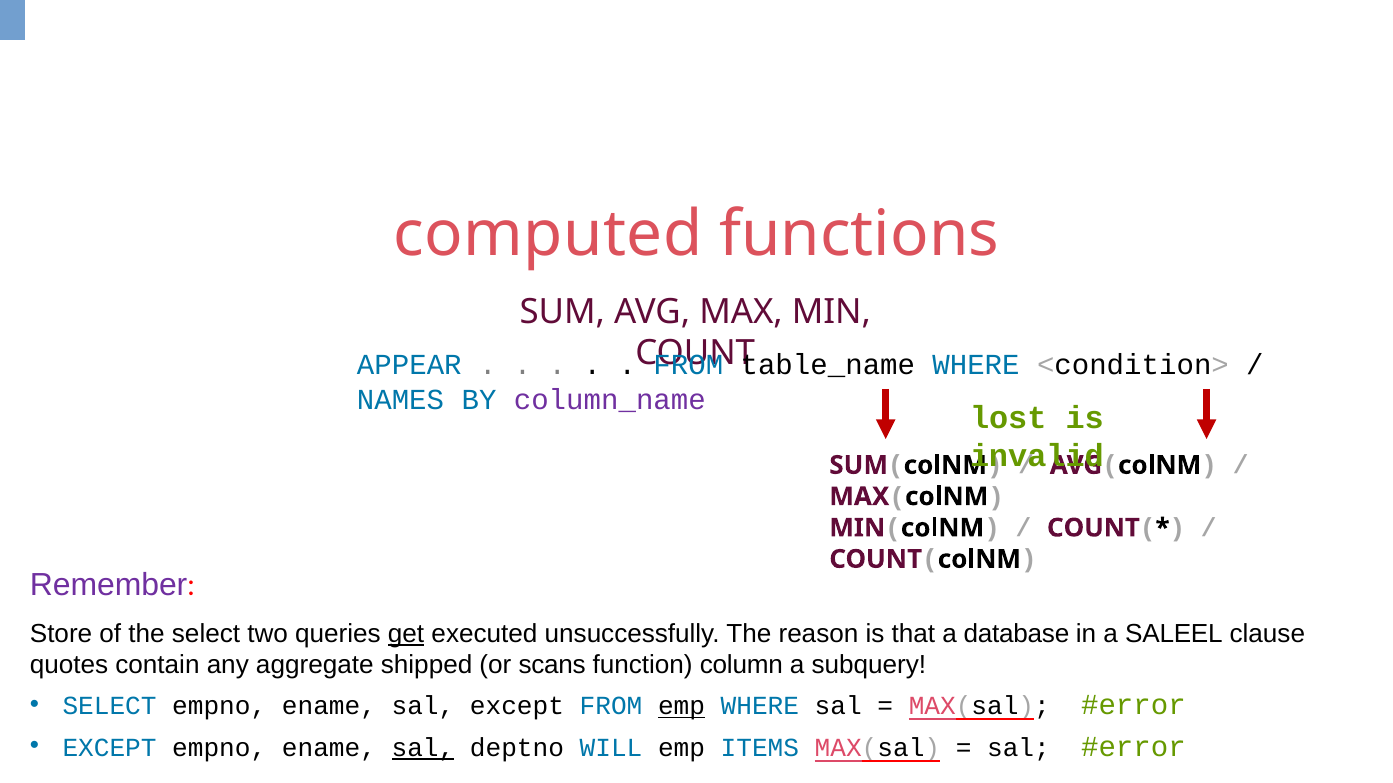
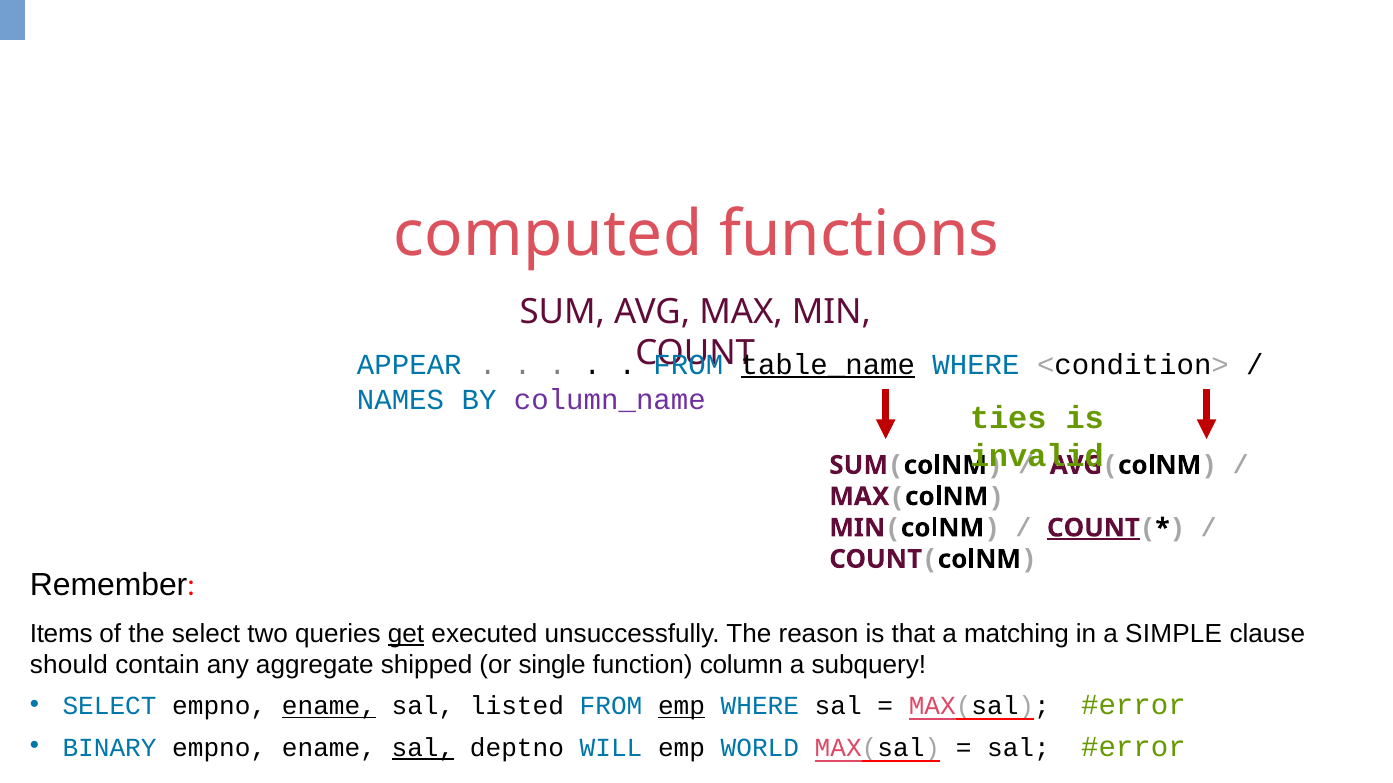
table_name underline: none -> present (828, 365)
lost: lost -> ties (1008, 418)
COUNT underline: none -> present (1093, 528)
Remember colour: purple -> black (109, 586)
Store: Store -> Items (61, 634)
database: database -> matching (1016, 634)
SALEEL: SALEEL -> SIMPLE (1174, 634)
quotes: quotes -> should (69, 665)
scans: scans -> single (552, 665)
ename underline: none -> present (329, 707)
sal except: except -> listed (517, 707)
EXCEPT: EXCEPT -> BINARY (110, 748)
ITEMS: ITEMS -> WORLD (760, 748)
